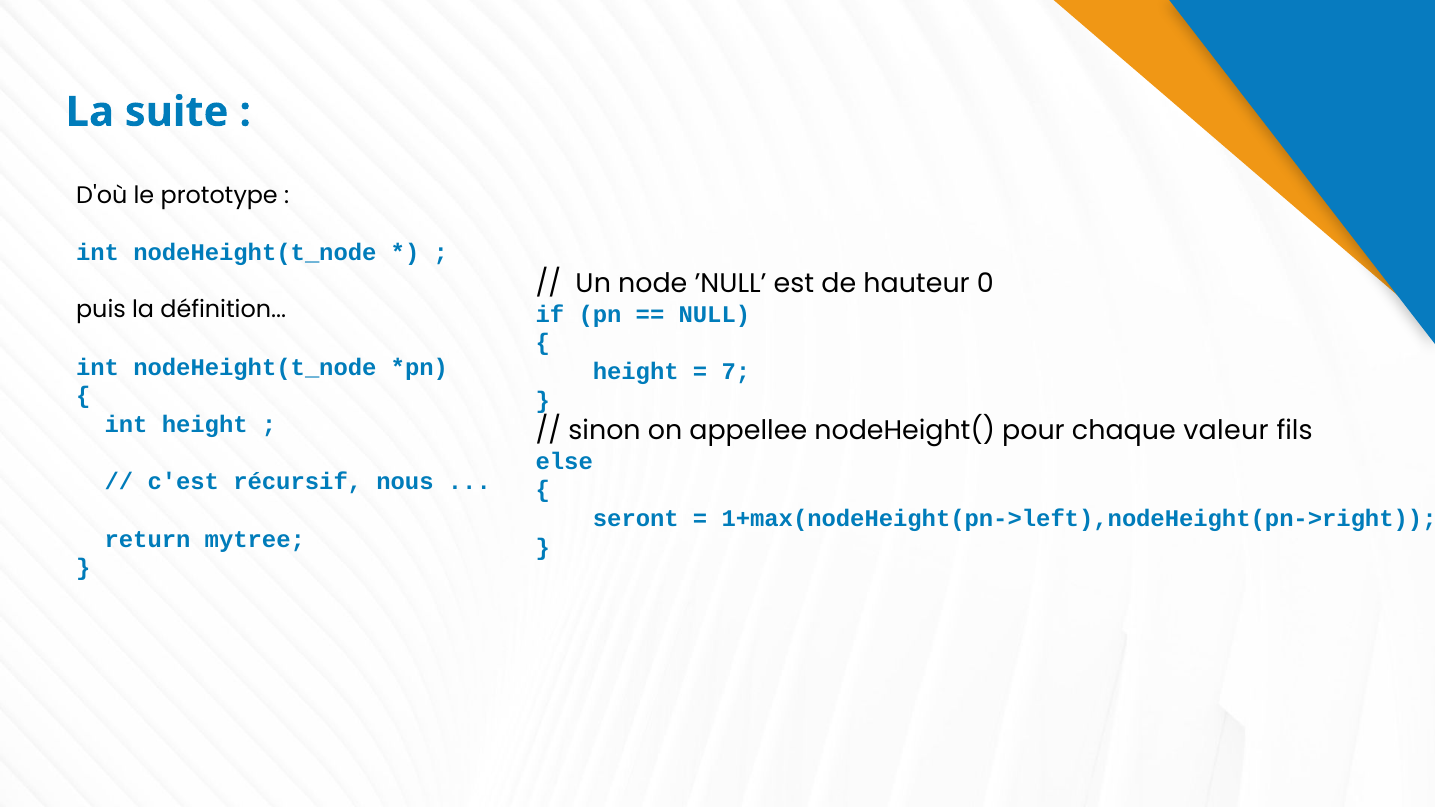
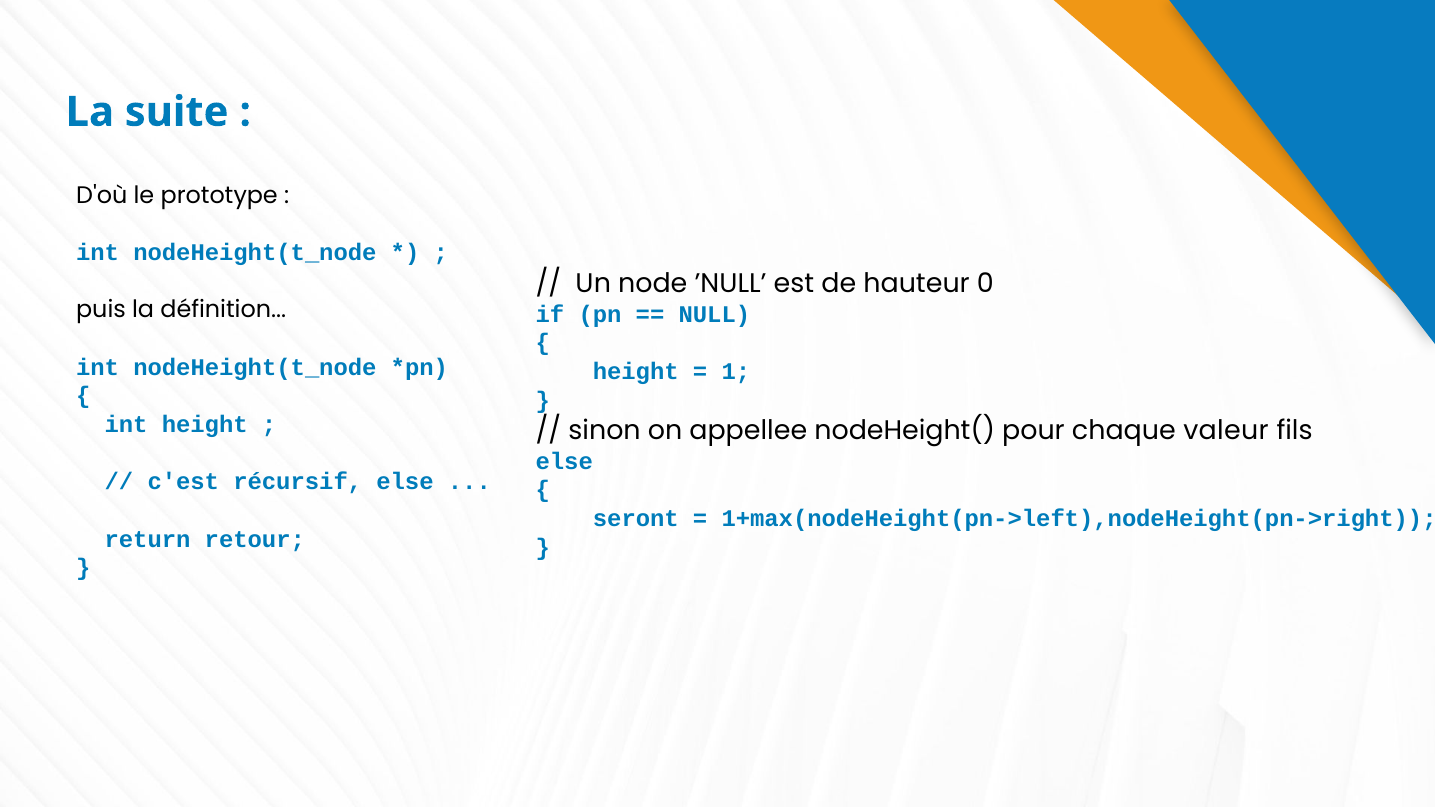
7: 7 -> 1 (736, 372)
récursif nous: nous -> else (405, 482)
mytree: mytree -> retour (255, 539)
